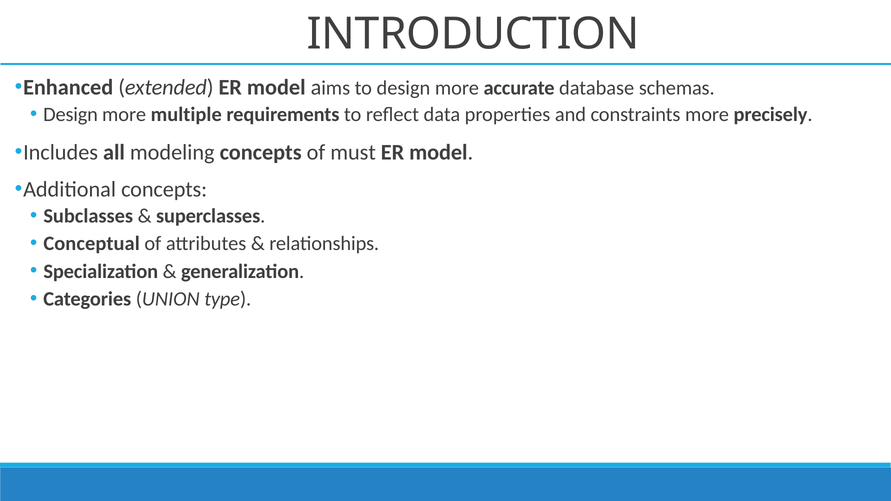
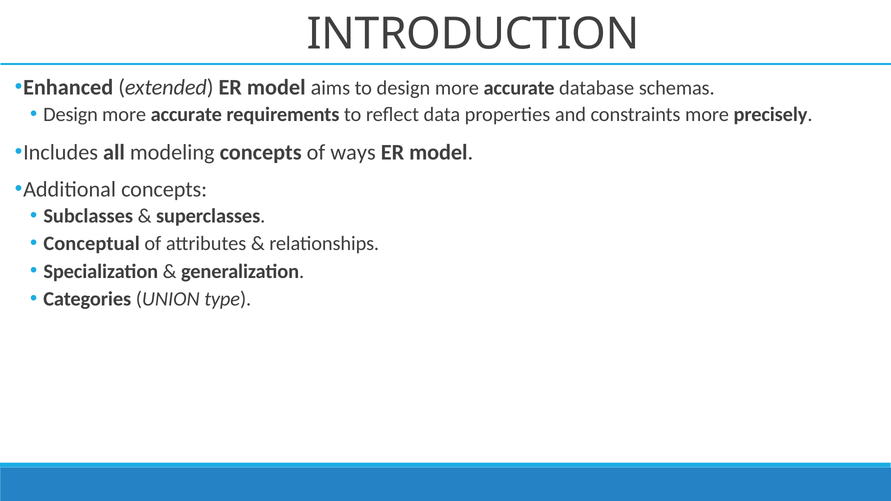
multiple: multiple -> accurate (186, 114)
must: must -> ways (353, 152)
